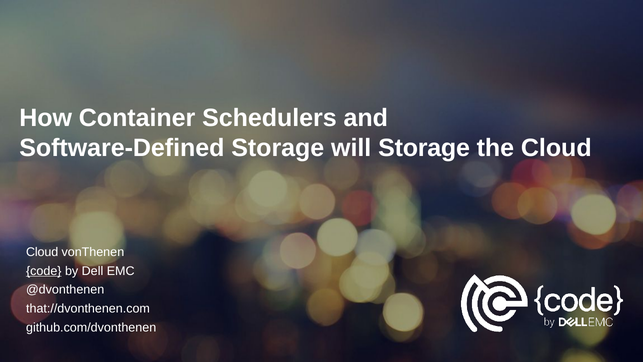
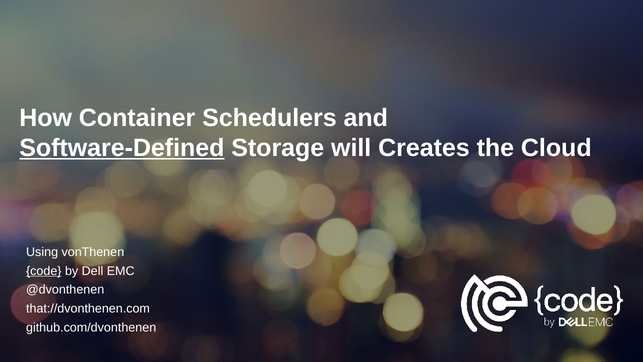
Software-Defined underline: none -> present (122, 148)
will Storage: Storage -> Creates (424, 148)
Cloud: Cloud -> Using (42, 252)
